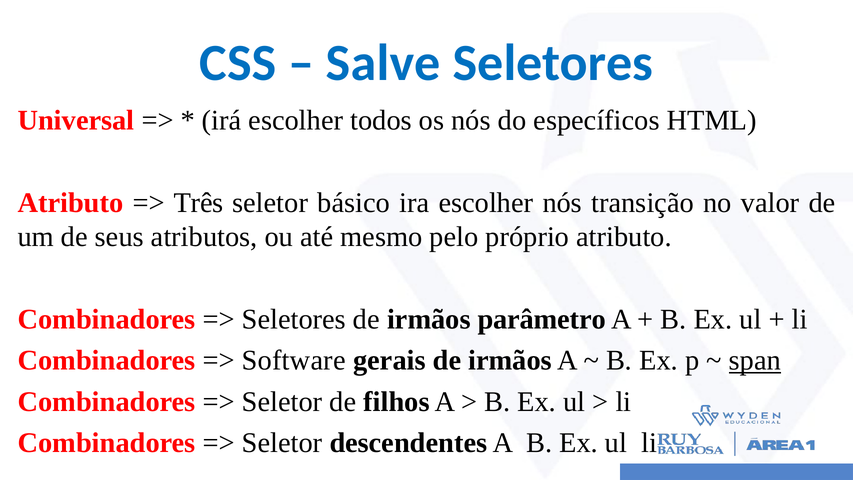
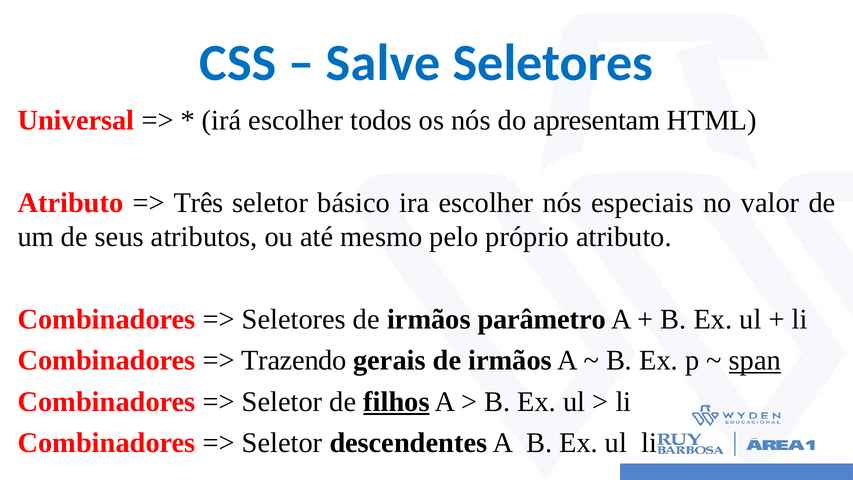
específicos: específicos -> apresentam (597, 120)
transição: transição -> especiais (643, 203)
Software: Software -> Trazendo (294, 360)
filhos underline: none -> present (396, 402)
